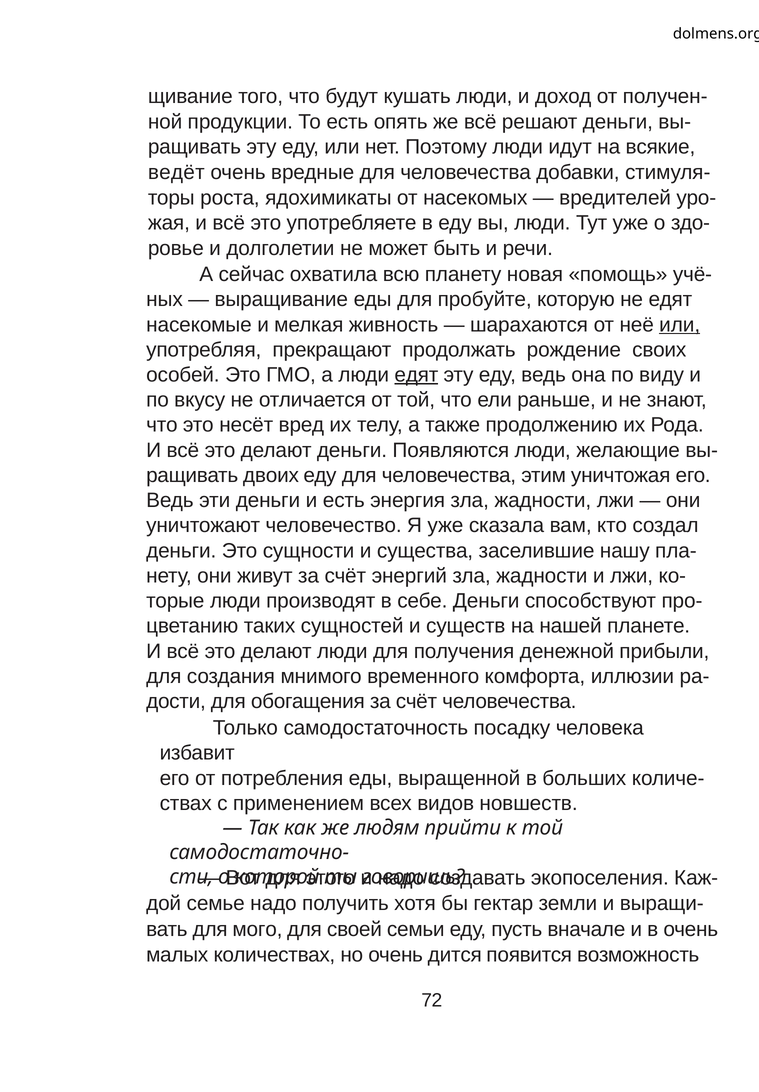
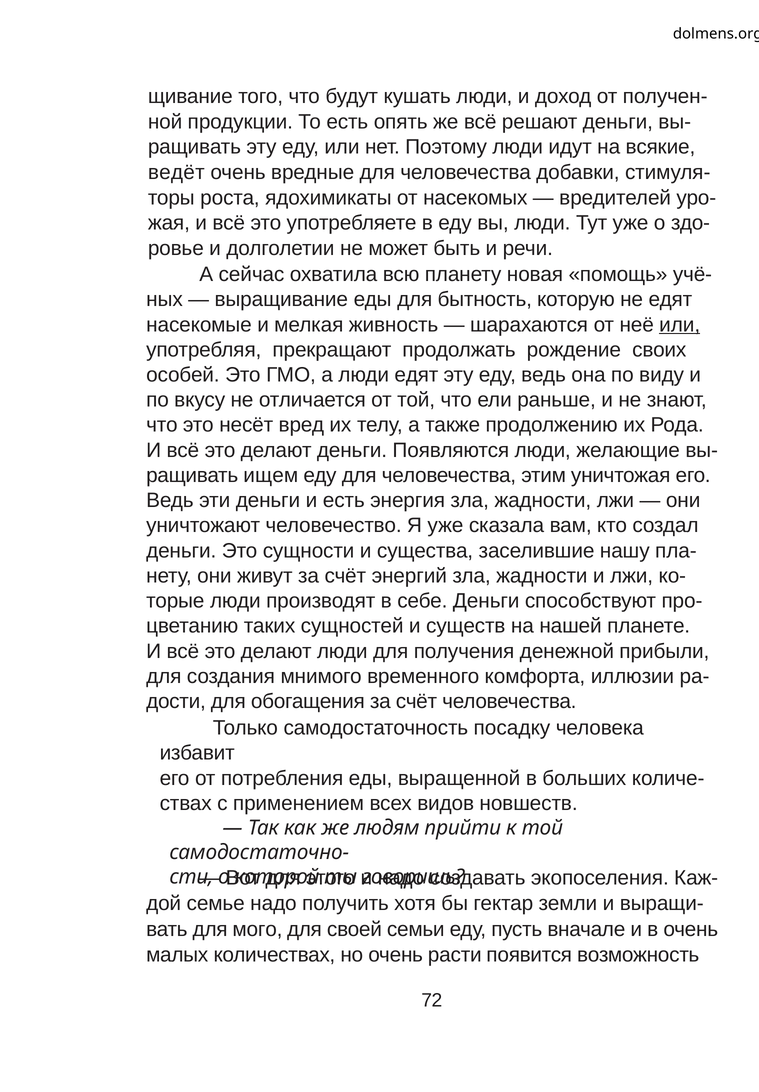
пробуйте: пробуйте -> бытность (485, 300)
едят underline: present -> none (416, 375)
двоих: двоих -> ищем (271, 476)
дится: дится -> расти (455, 955)
